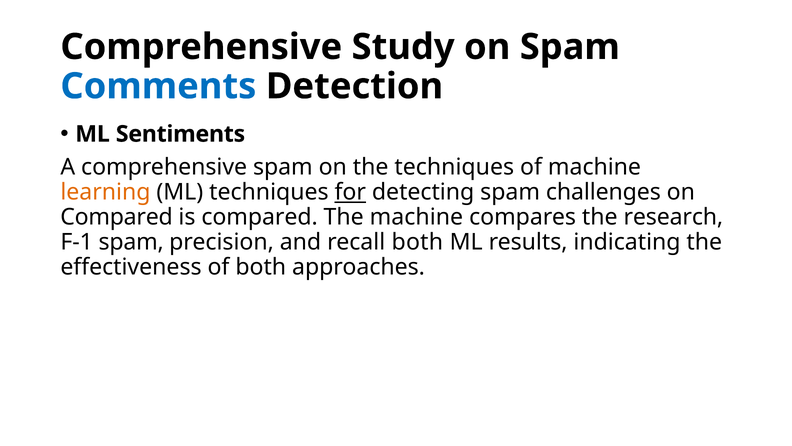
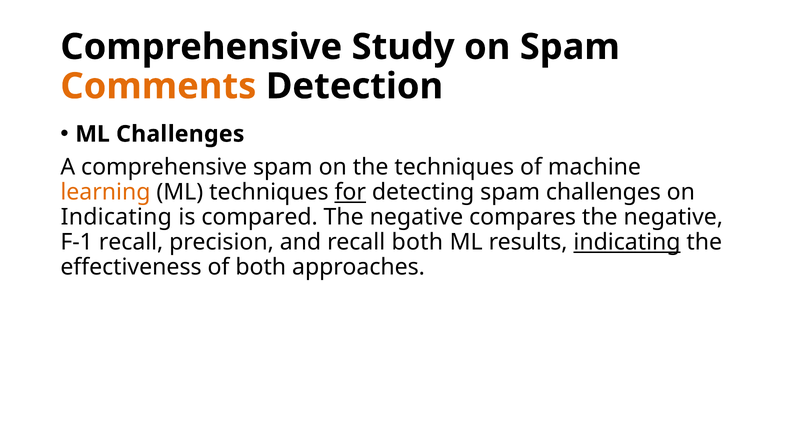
Comments colour: blue -> orange (158, 86)
ML Sentiments: Sentiments -> Challenges (180, 134)
Compared: Compared -> Indicating (116, 217)
machine: machine -> negative (416, 217)
compares the research: research -> negative (673, 217)
F-1 spam: spam -> recall (131, 242)
indicating underline: none -> present (627, 242)
